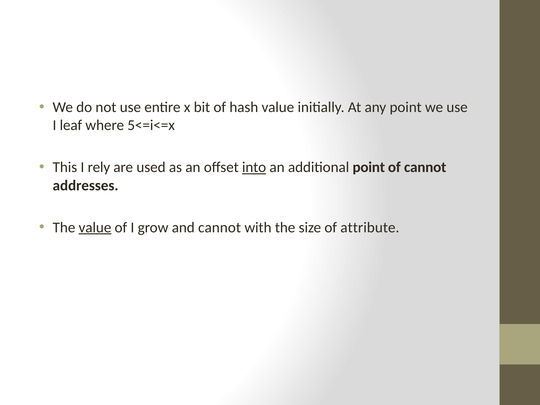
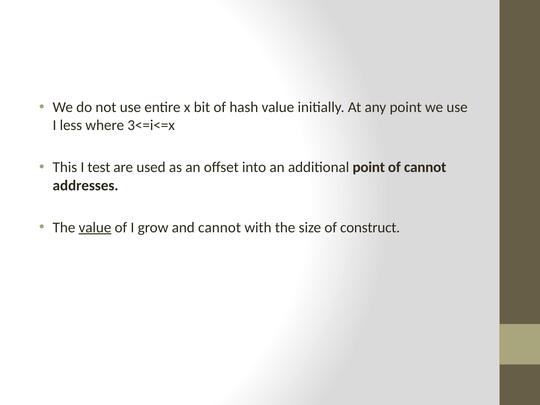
leaf: leaf -> less (71, 125)
5<=i<=x: 5<=i<=x -> 3<=i<=x (151, 125)
rely: rely -> test (99, 167)
into underline: present -> none (254, 167)
attribute: attribute -> construct (370, 227)
